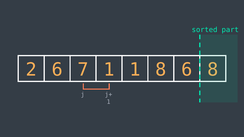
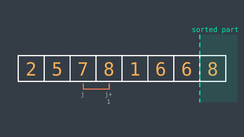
2 6: 6 -> 5 (57, 70)
7 1: 1 -> 8 (109, 70)
1 8: 8 -> 6 (161, 70)
